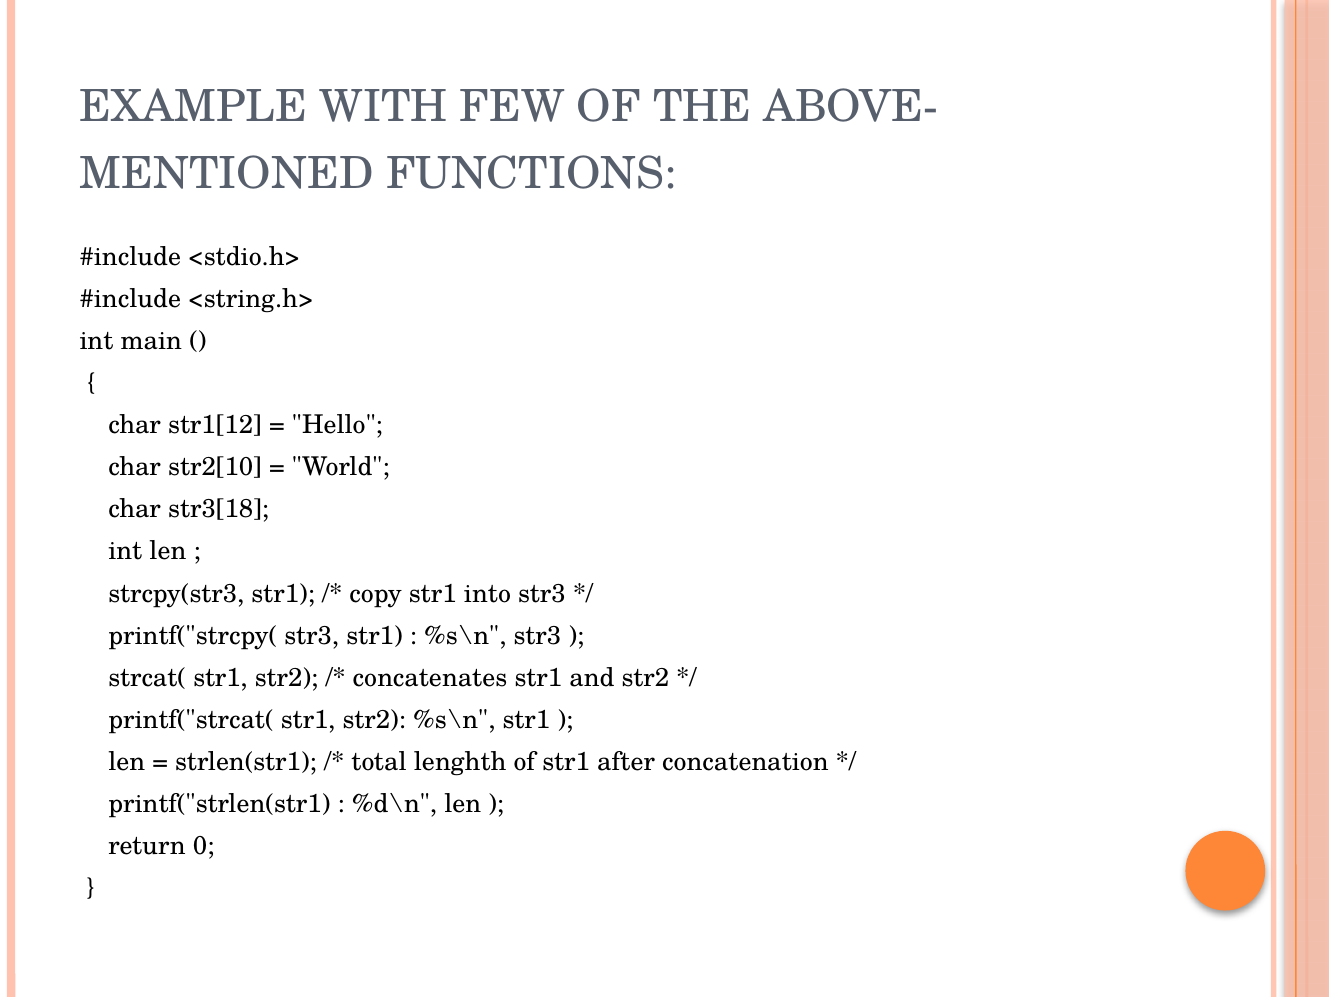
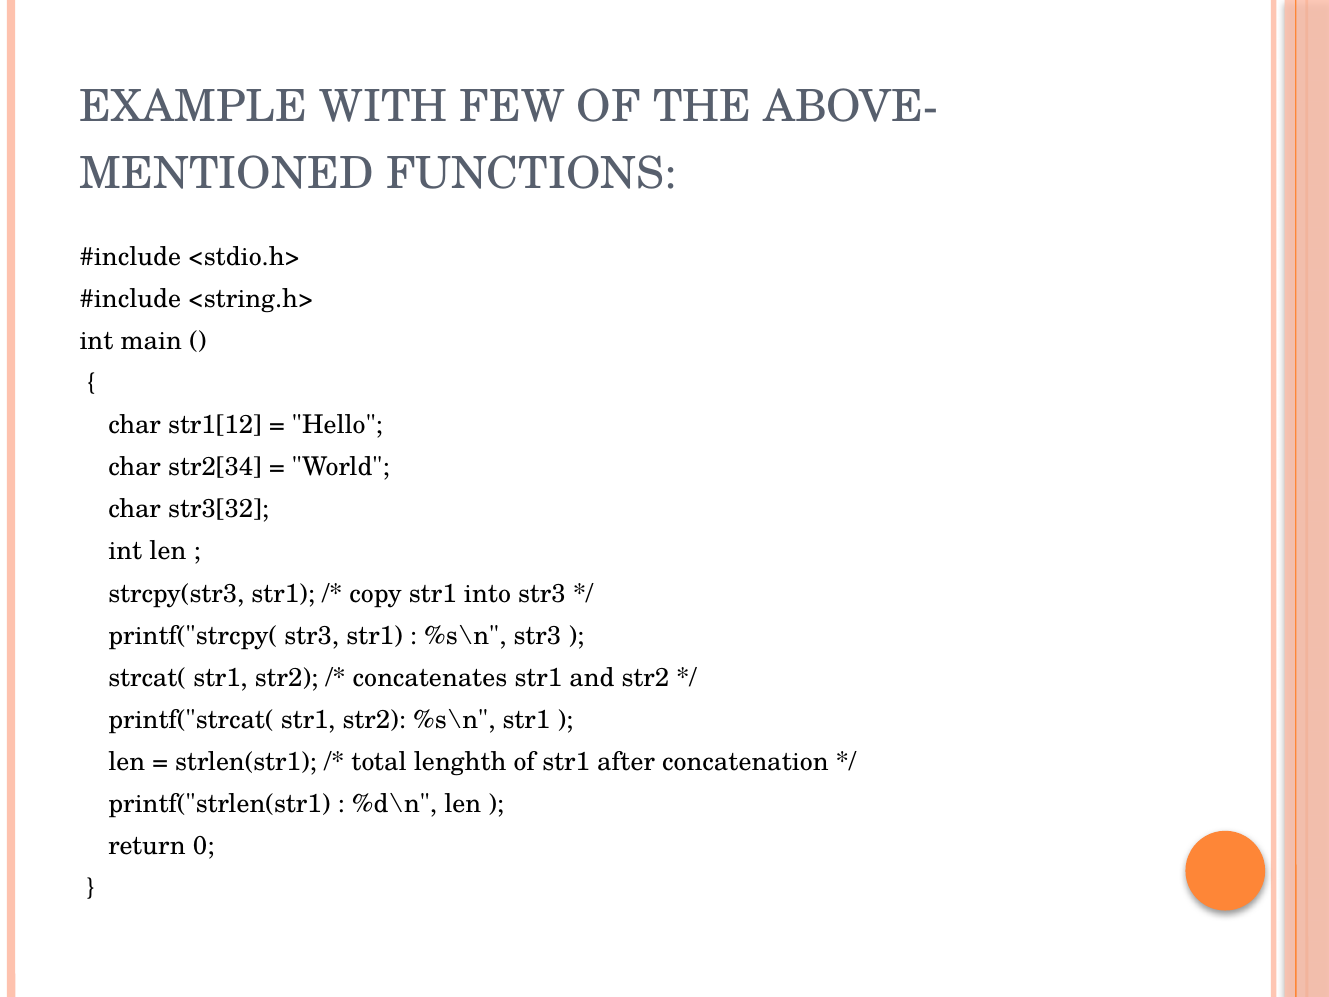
str2[10: str2[10 -> str2[34 (215, 467)
str3[18: str3[18 -> str3[32 (219, 509)
